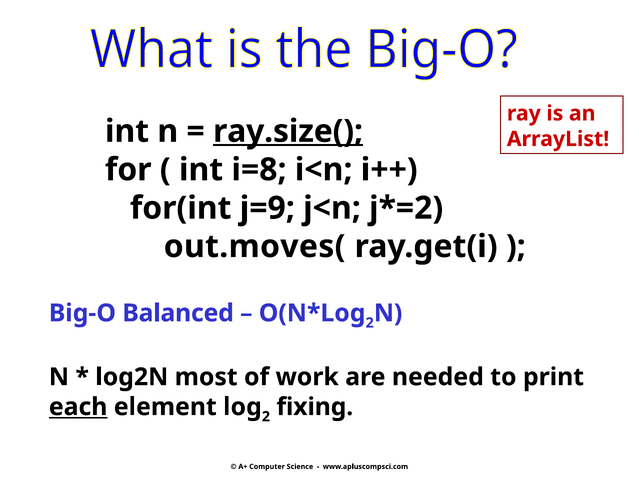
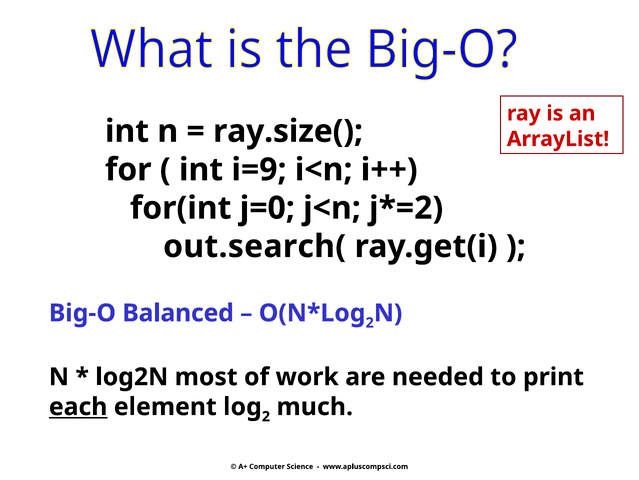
ray.size( underline: present -> none (288, 131)
i=8: i=8 -> i=9 (259, 169)
j=9: j=9 -> j=0 (267, 208)
out.moves(: out.moves( -> out.search( (255, 246)
fixing: fixing -> much (315, 406)
